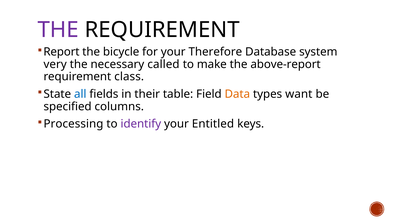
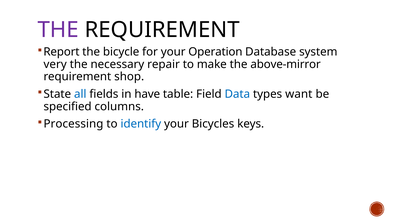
Therefore: Therefore -> Operation (215, 52)
called: called -> repair (164, 64)
above-report: above-report -> above-mirror (286, 64)
class: class -> shop (129, 77)
their: their -> have (147, 94)
Data colour: orange -> blue (237, 94)
identify colour: purple -> blue (141, 124)
Entitled: Entitled -> Bicycles (213, 124)
